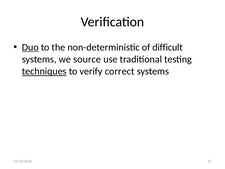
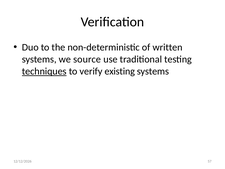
Duo underline: present -> none (30, 47)
difficult: difficult -> written (168, 47)
correct: correct -> existing (120, 71)
